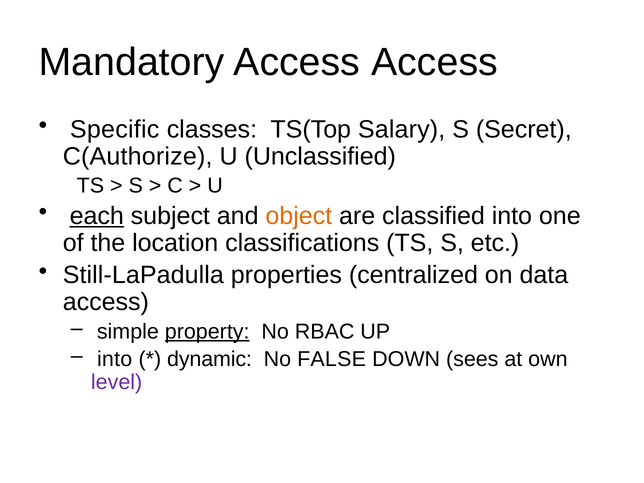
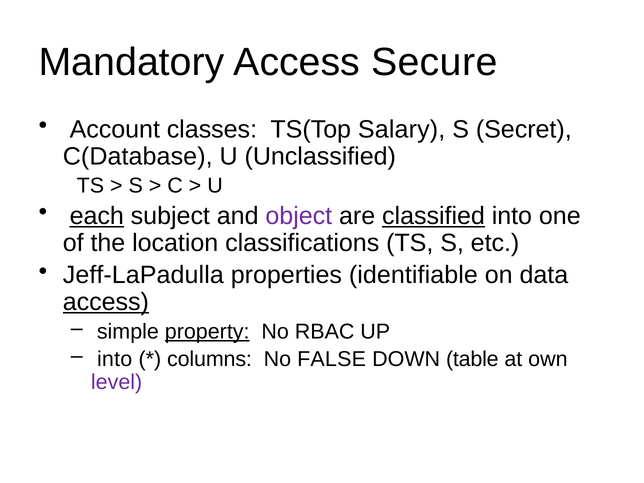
Access Access: Access -> Secure (434, 62)
Specific: Specific -> Account (115, 129)
C(Authorize: C(Authorize -> C(Database (138, 156)
object colour: orange -> purple (299, 216)
classified underline: none -> present (433, 216)
Still-LaPadulla: Still-LaPadulla -> Jeff-LaPadulla (143, 275)
centralized: centralized -> identifiable (413, 275)
access underline: none -> present (106, 302)
dynamic: dynamic -> columns (210, 359)
sees: sees -> table (472, 359)
